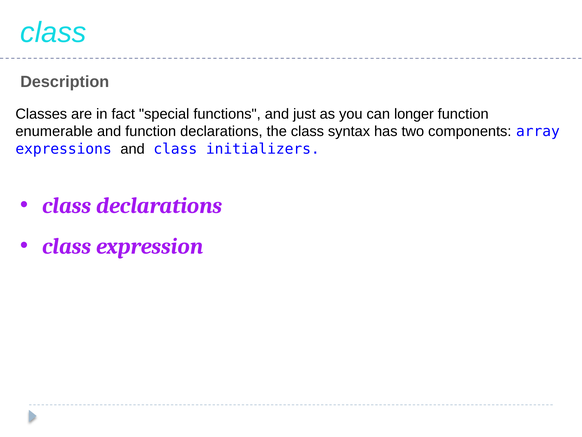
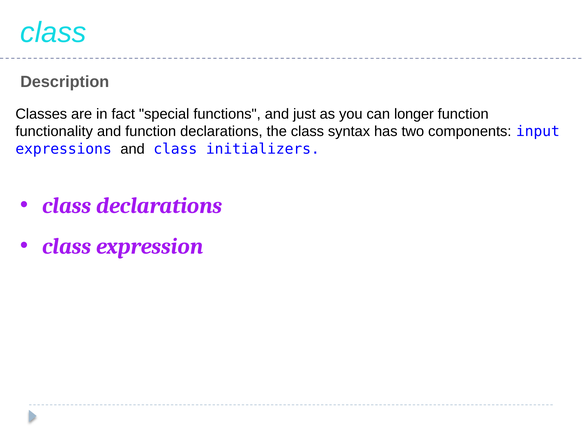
enumerable: enumerable -> functionality (54, 131)
array: array -> input (538, 131)
